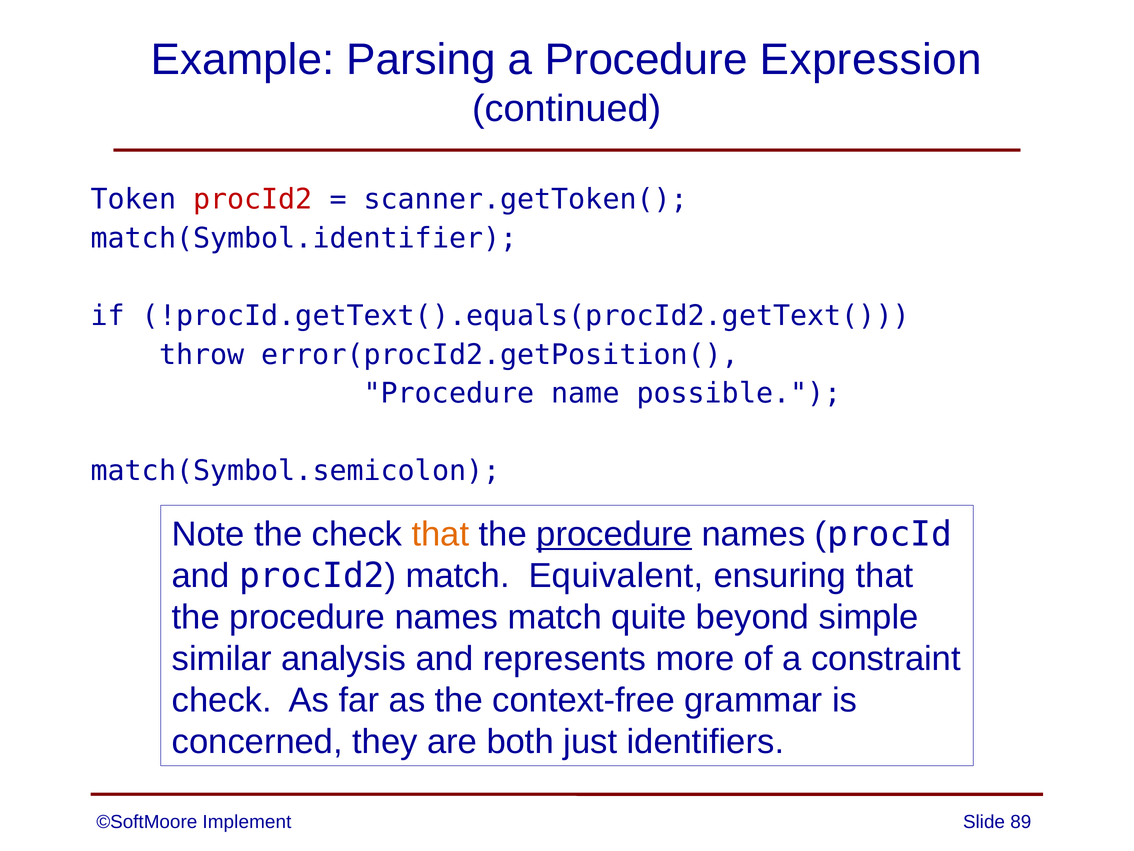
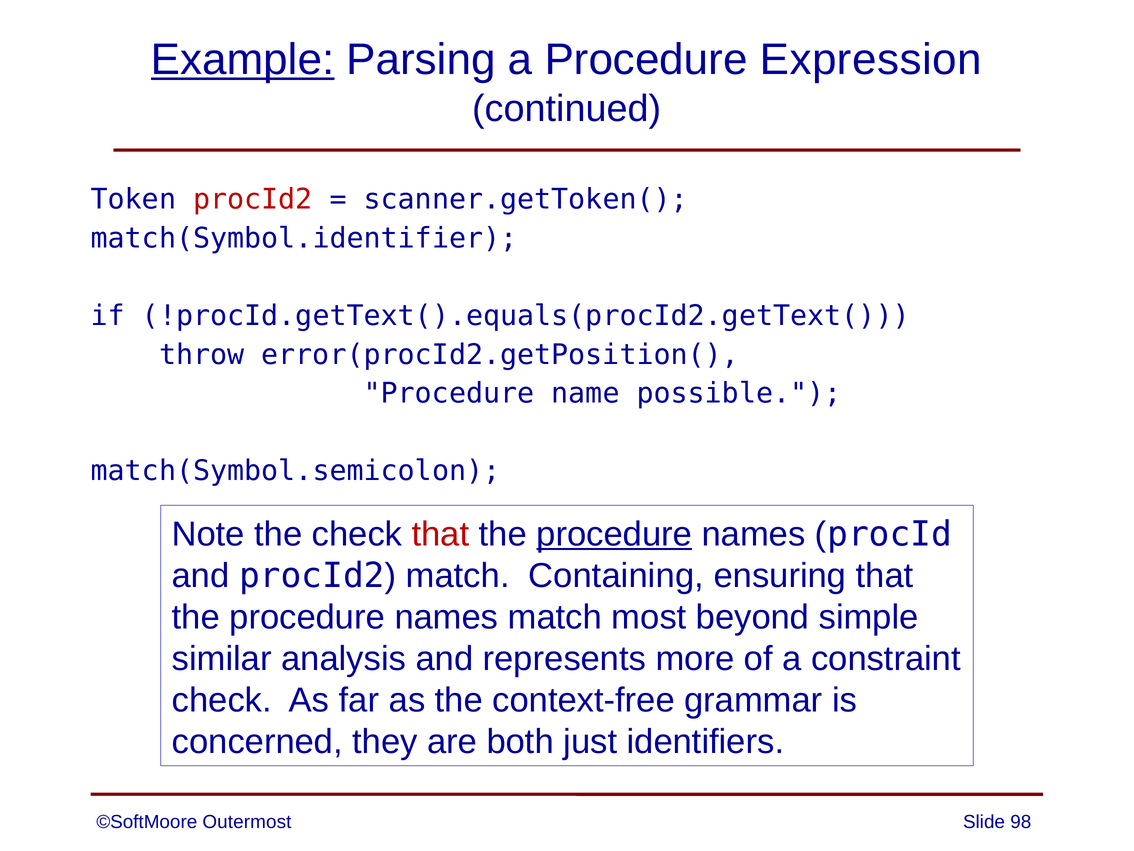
Example underline: none -> present (243, 60)
that colour: orange -> red (440, 534)
Equivalent: Equivalent -> Containing (616, 575)
quite: quite -> most (649, 617)
Implement: Implement -> Outermost (247, 822)
89: 89 -> 98 (1021, 822)
